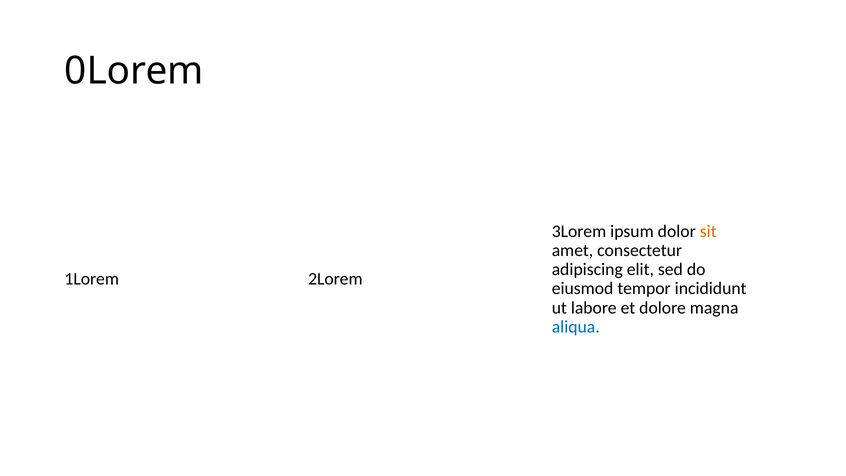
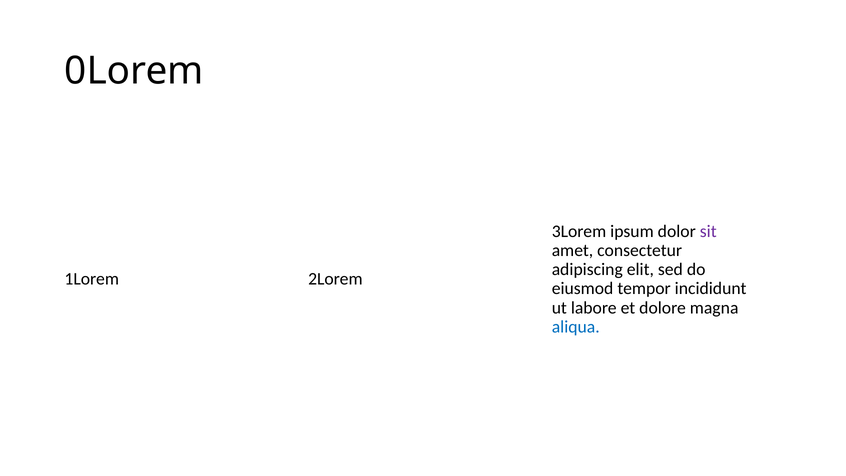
sit colour: orange -> purple (708, 231)
